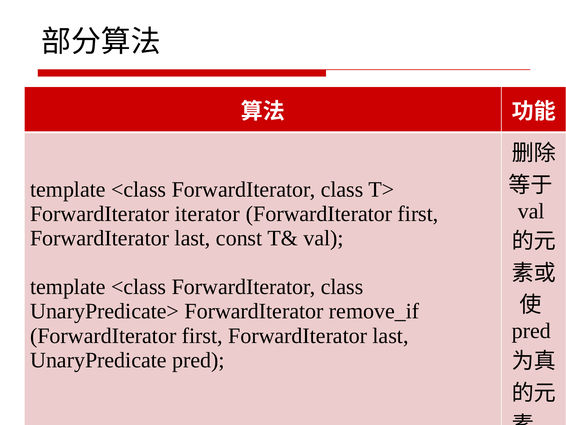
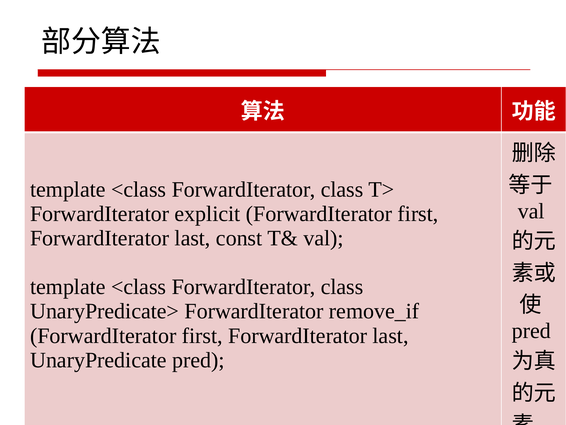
iterator: iterator -> explicit (207, 214)
